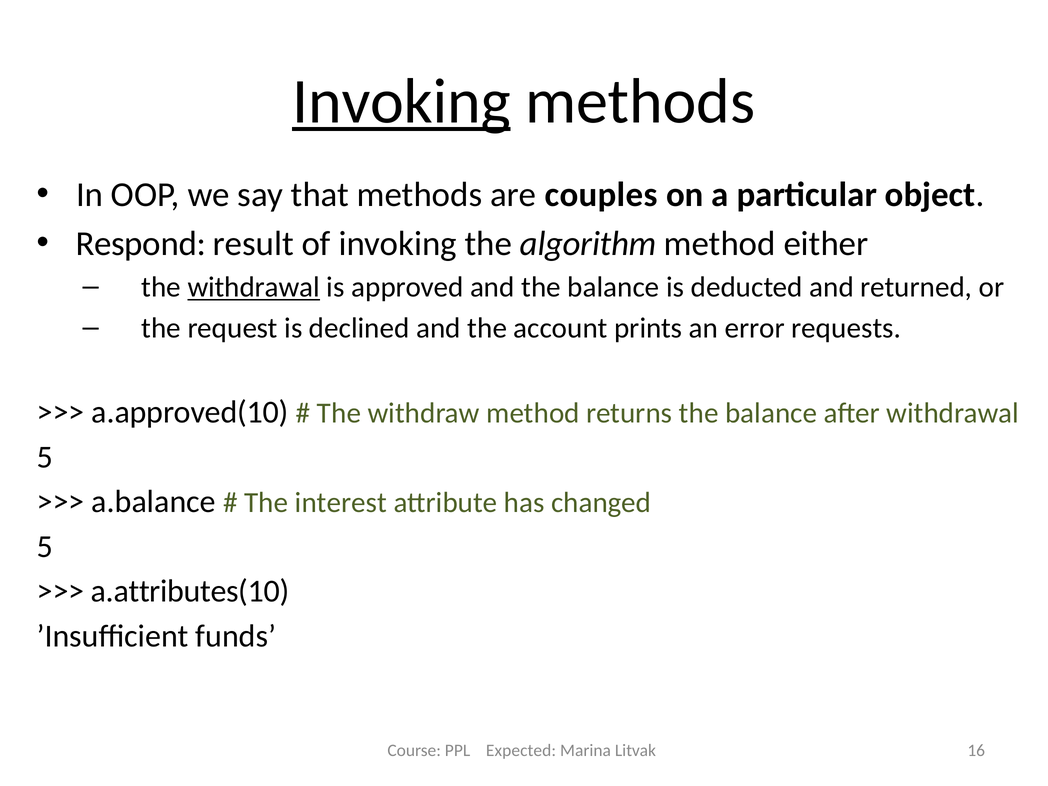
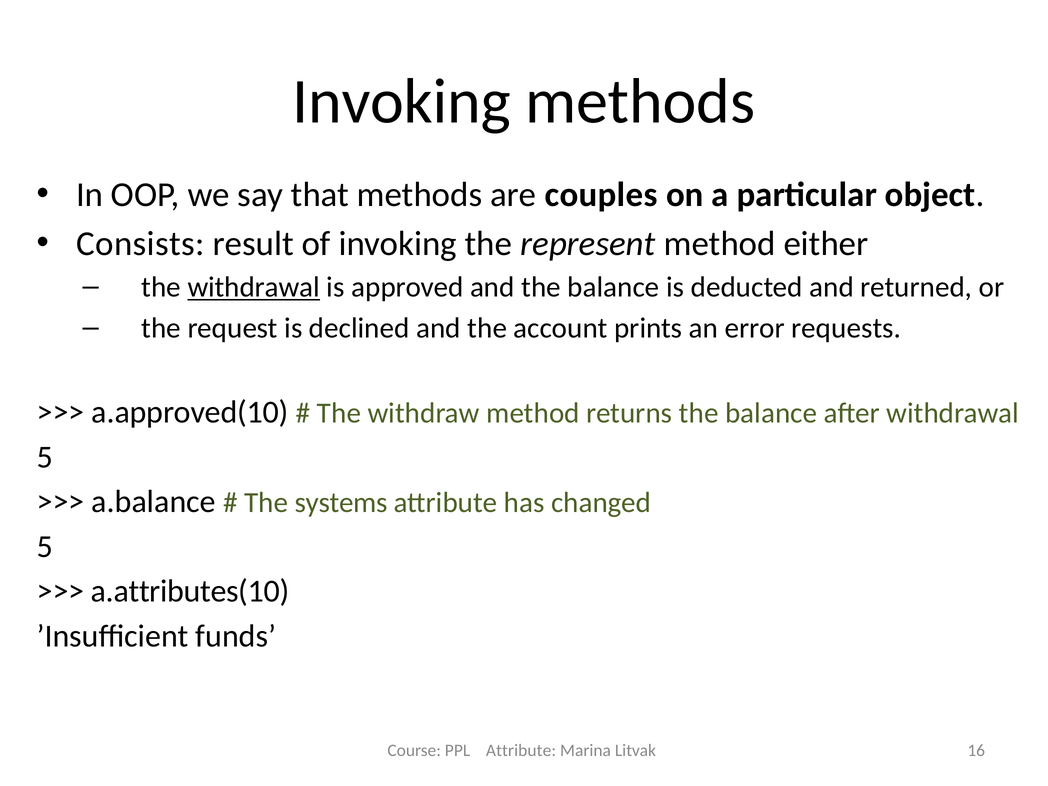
Invoking underline: present -> none (401, 101)
Respond: Respond -> Consists (140, 243)
algorithm: algorithm -> represent (588, 243)
interest: interest -> systems (341, 503)
PPL Expected: Expected -> Attribute (521, 750)
